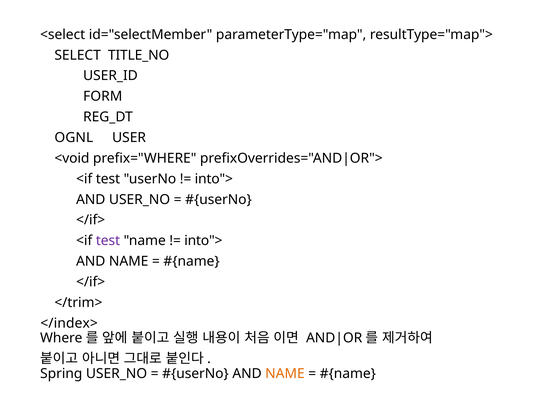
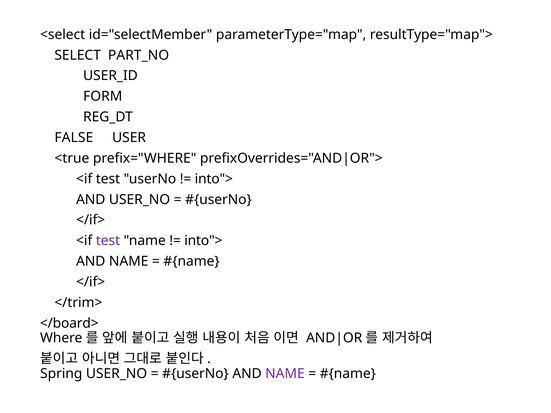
TITLE_NO: TITLE_NO -> PART_NO (139, 55)
OGNL: OGNL -> FALSE (74, 138)
<void: <void -> <true (72, 158)
</index>: </index> -> </board> (69, 323)
NAME colour: orange -> purple (285, 374)
